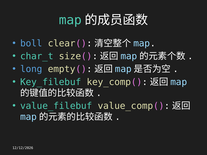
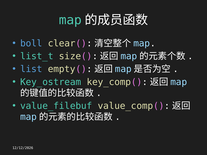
char_t: char_t -> list_t (37, 56)
long: long -> list (31, 69)
Key_filebuf: Key_filebuf -> Key_ostream (51, 82)
